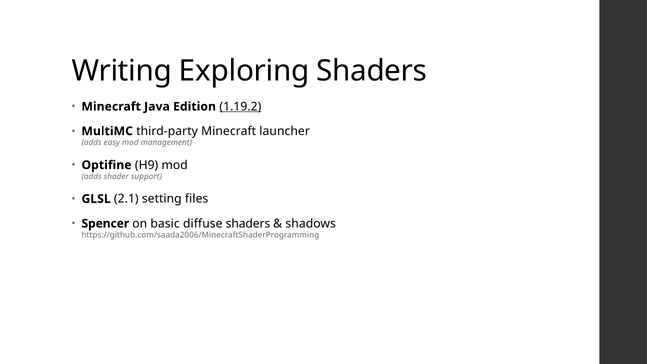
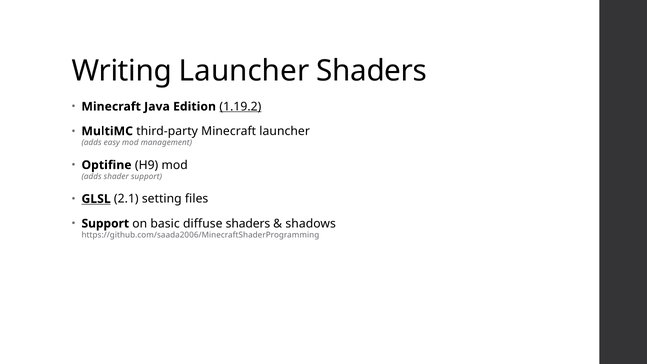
Writing Exploring: Exploring -> Launcher (244, 71)
GLSL underline: none -> present (96, 199)
Spencer: Spencer -> Support (105, 223)
